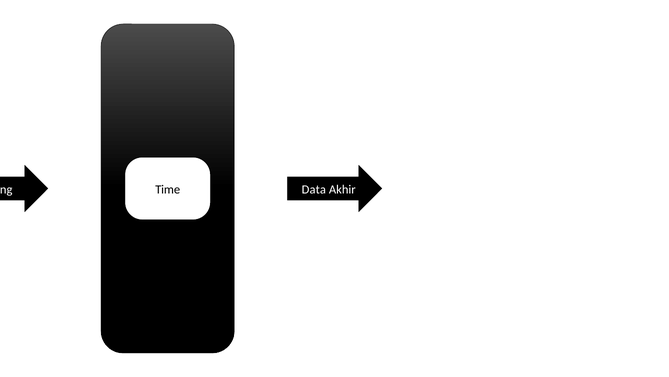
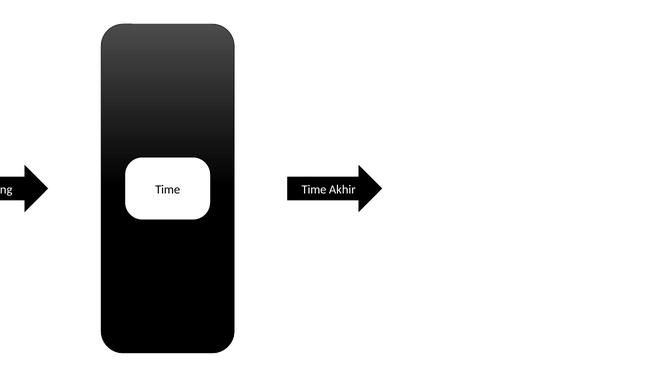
Data: Data -> Time (314, 189)
